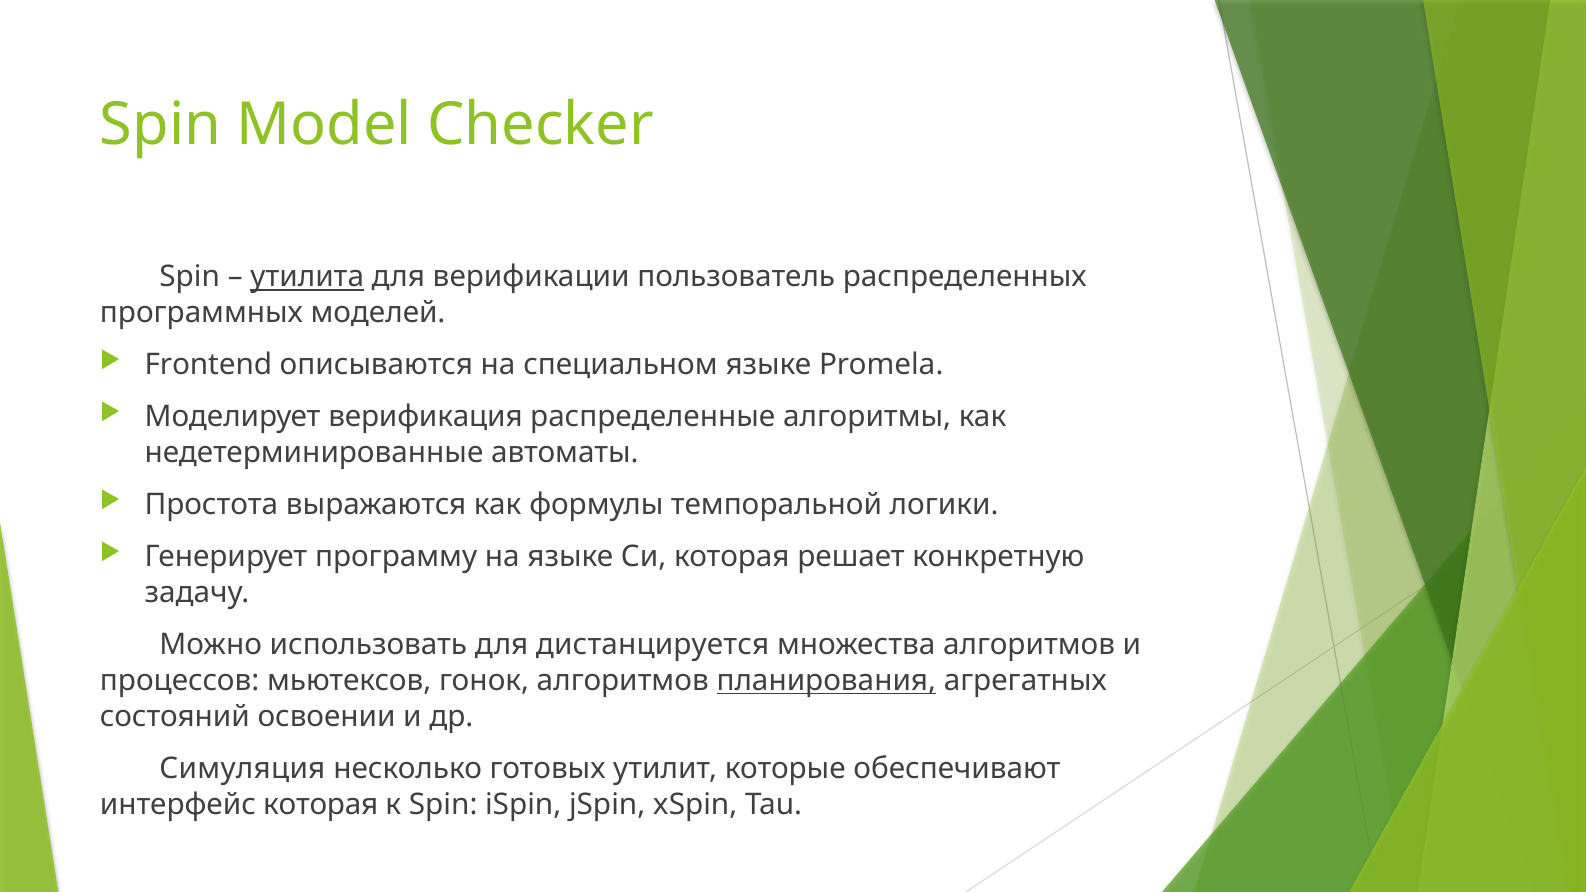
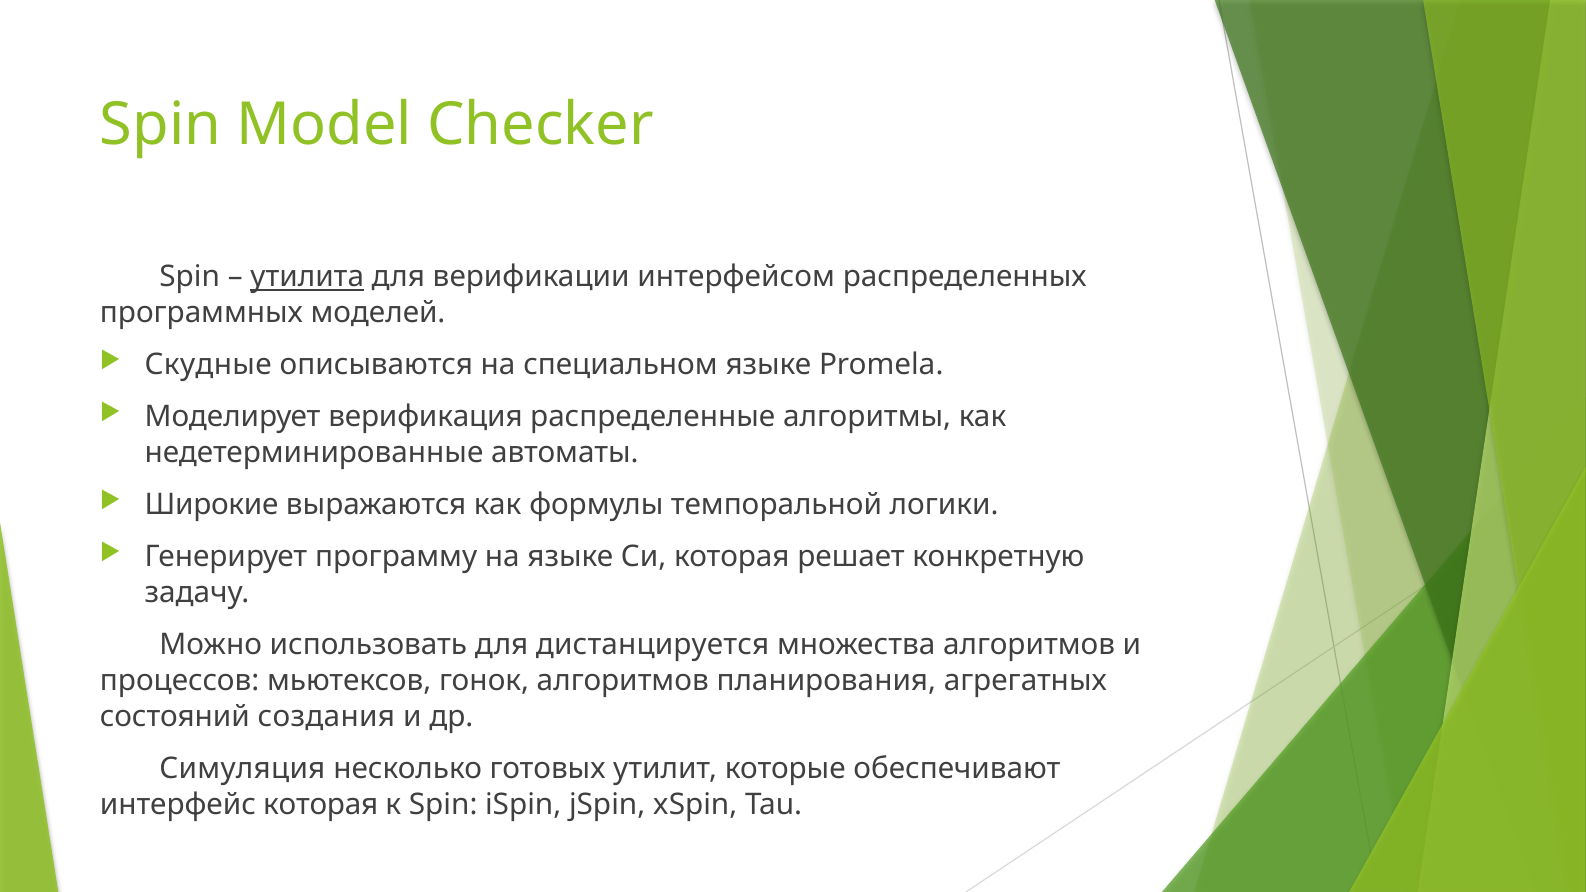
пользователь: пользователь -> интерфейсом (736, 277)
Frontend: Frontend -> Скудные (208, 365)
Простота: Простота -> Широкие (212, 505)
планирования underline: present -> none (826, 681)
освоении: освоении -> создания (326, 716)
